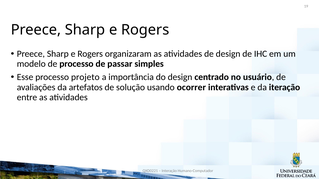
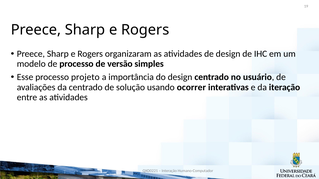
passar: passar -> versão (120, 64)
da artefatos: artefatos -> centrado (86, 87)
